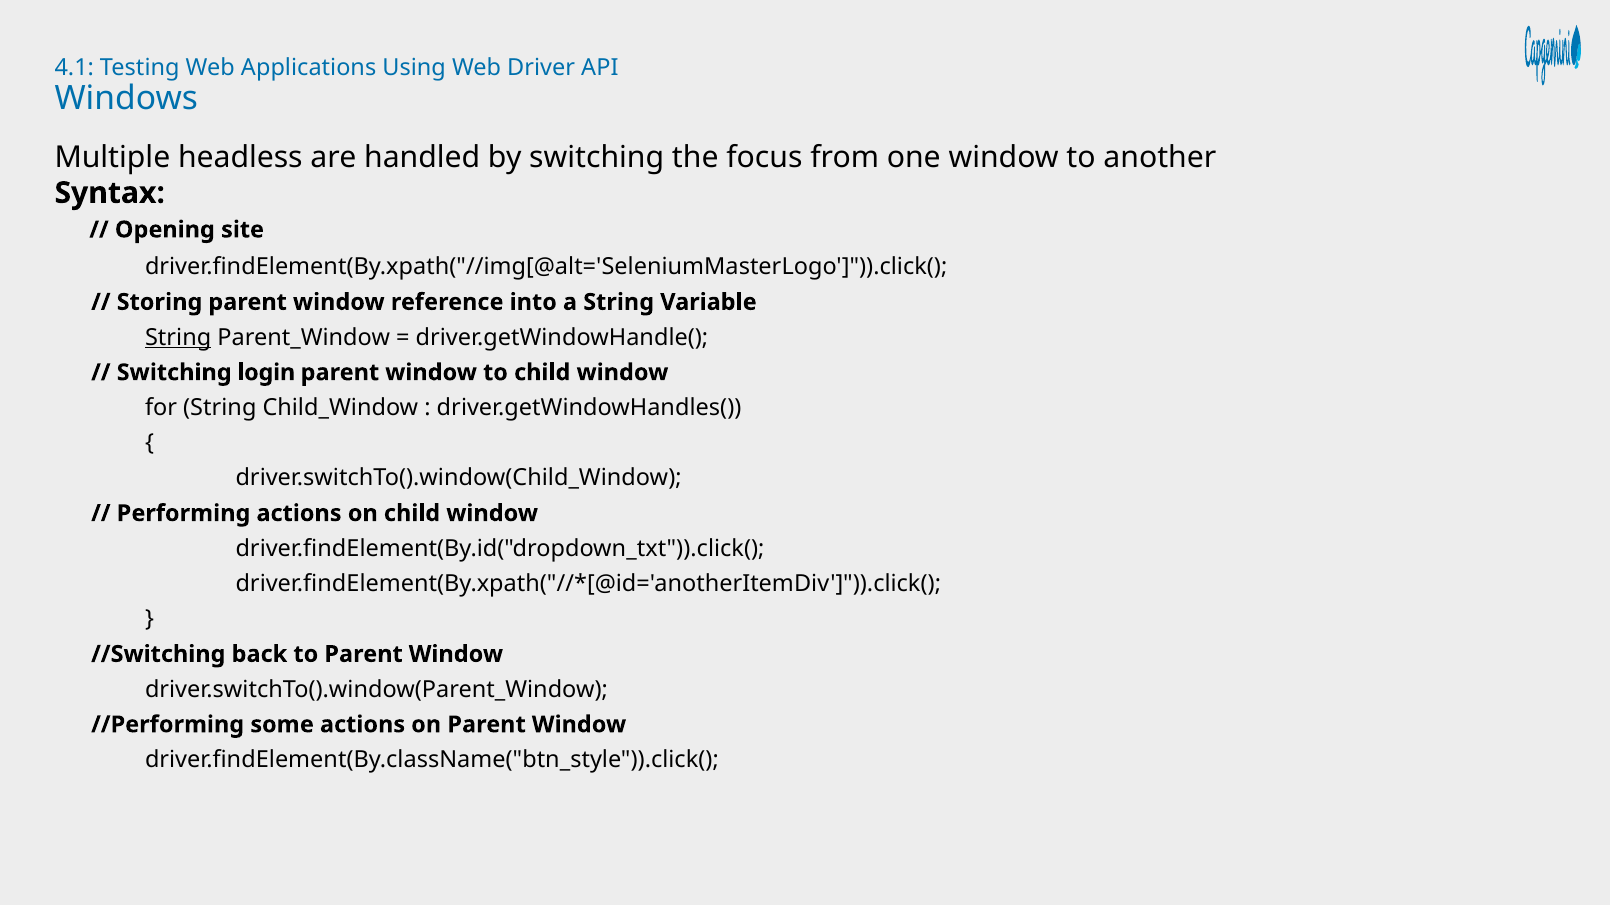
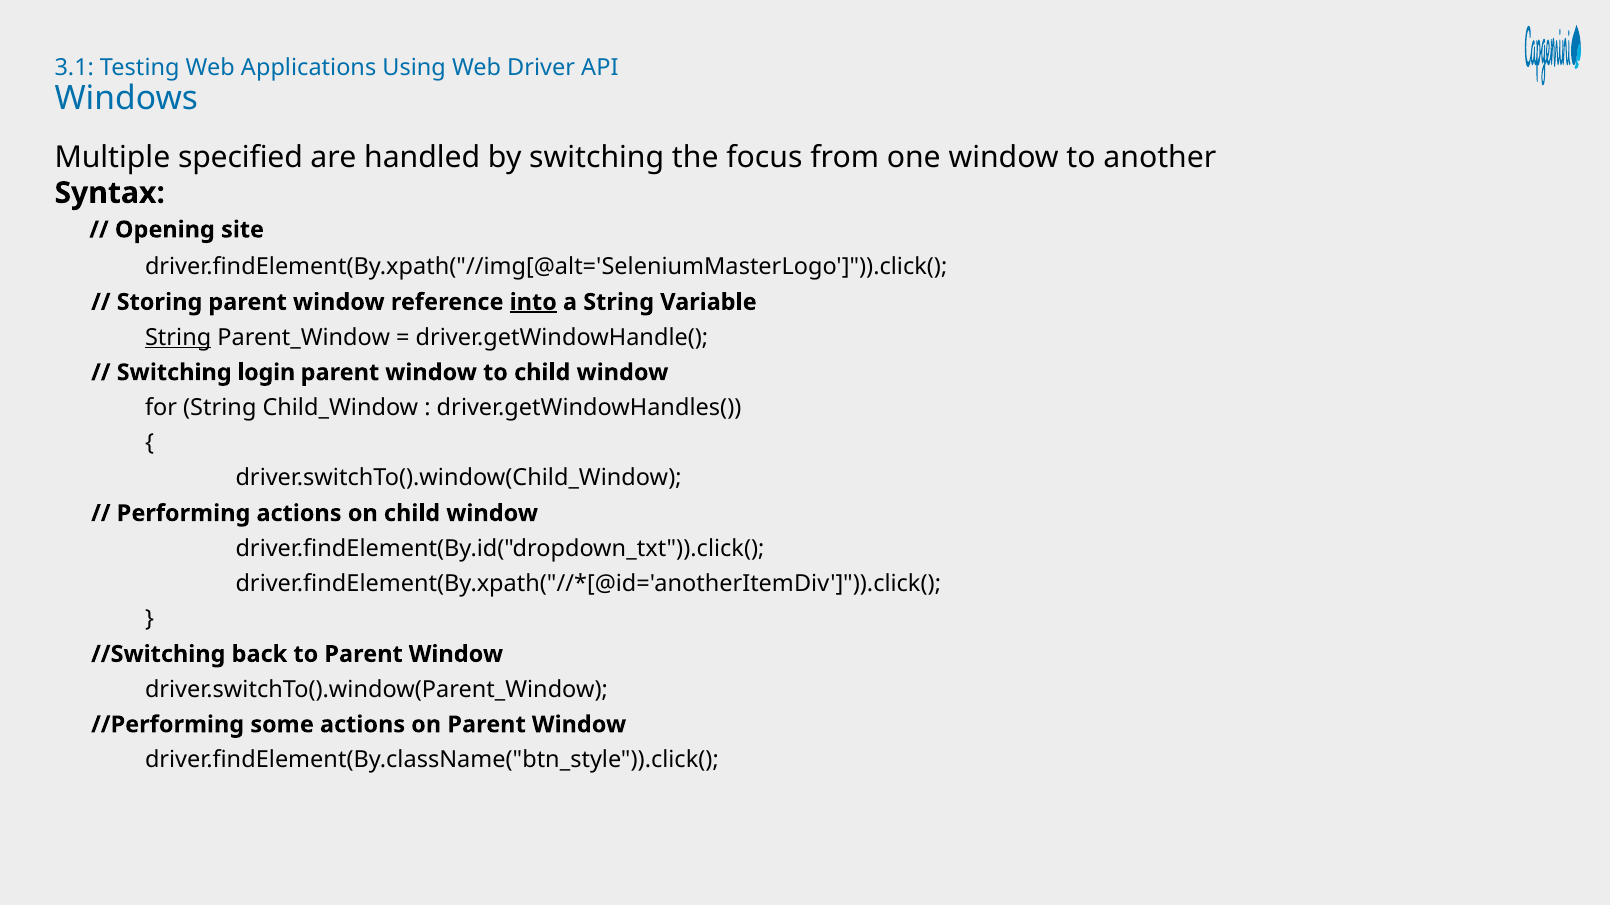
4.1: 4.1 -> 3.1 (74, 68)
headless: headless -> specified (240, 158)
into underline: none -> present (533, 302)
